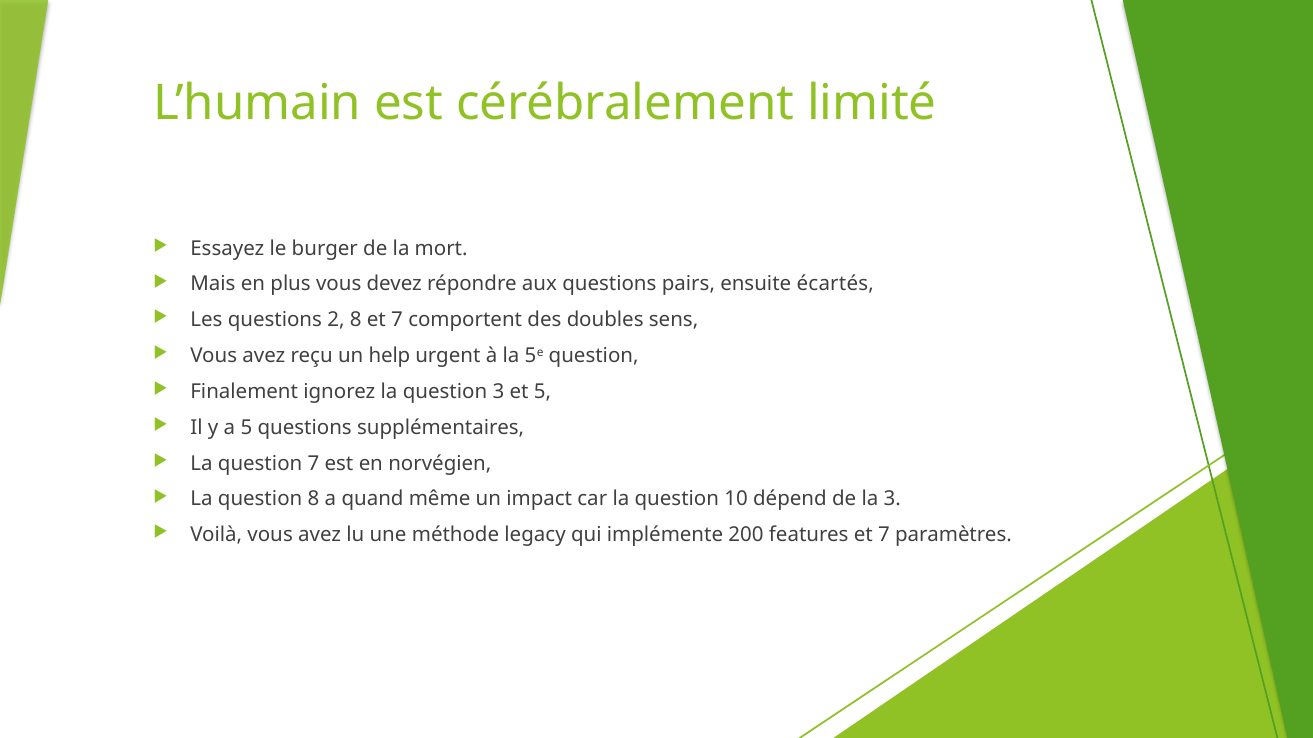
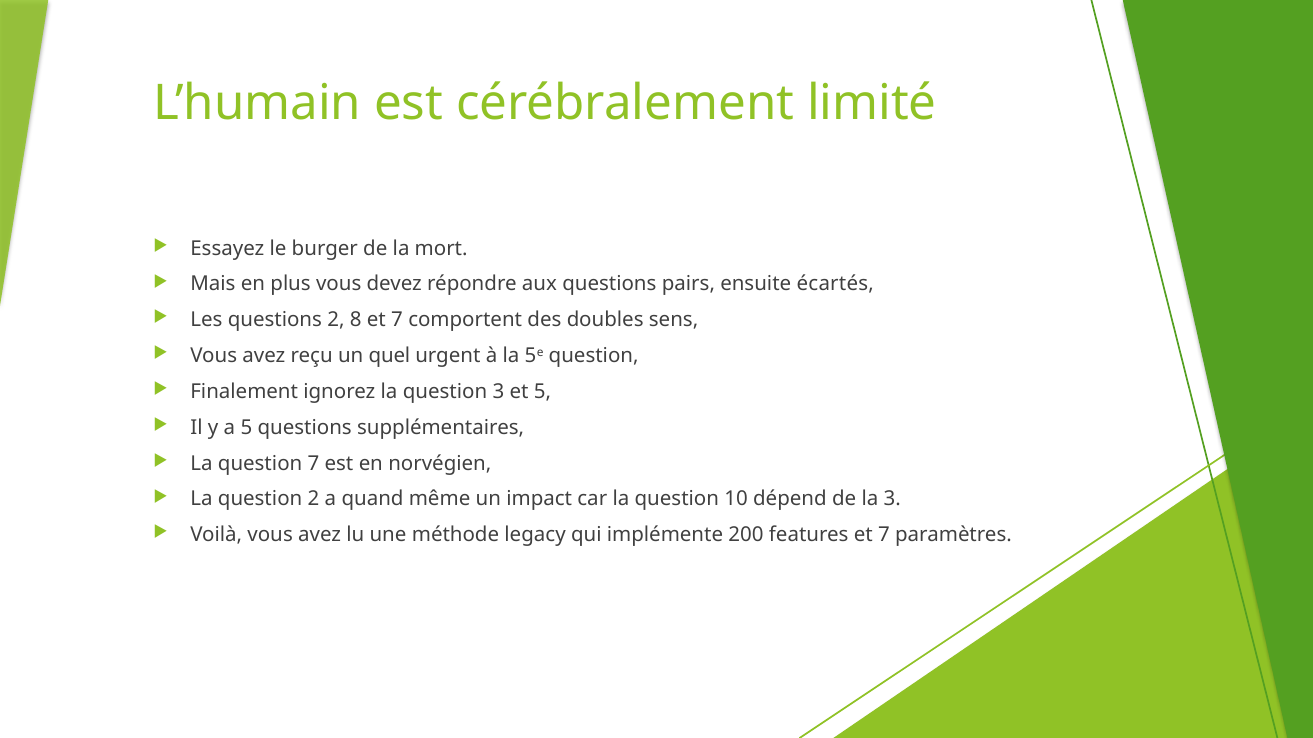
help: help -> quel (389, 356)
question 8: 8 -> 2 (313, 500)
